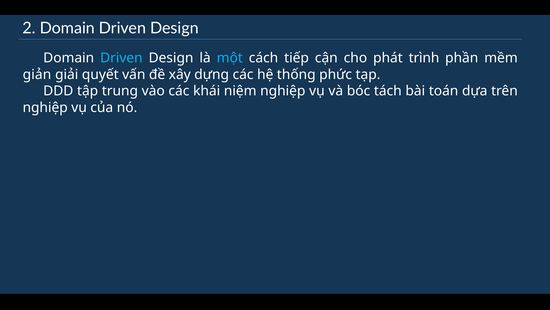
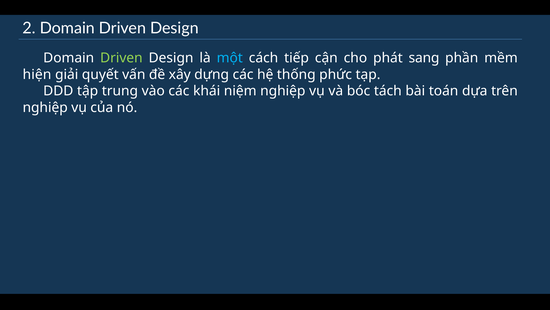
Driven colour: light blue -> light green (121, 58)
trình: trình -> sang (424, 58)
giản: giản -> hiện (37, 74)
